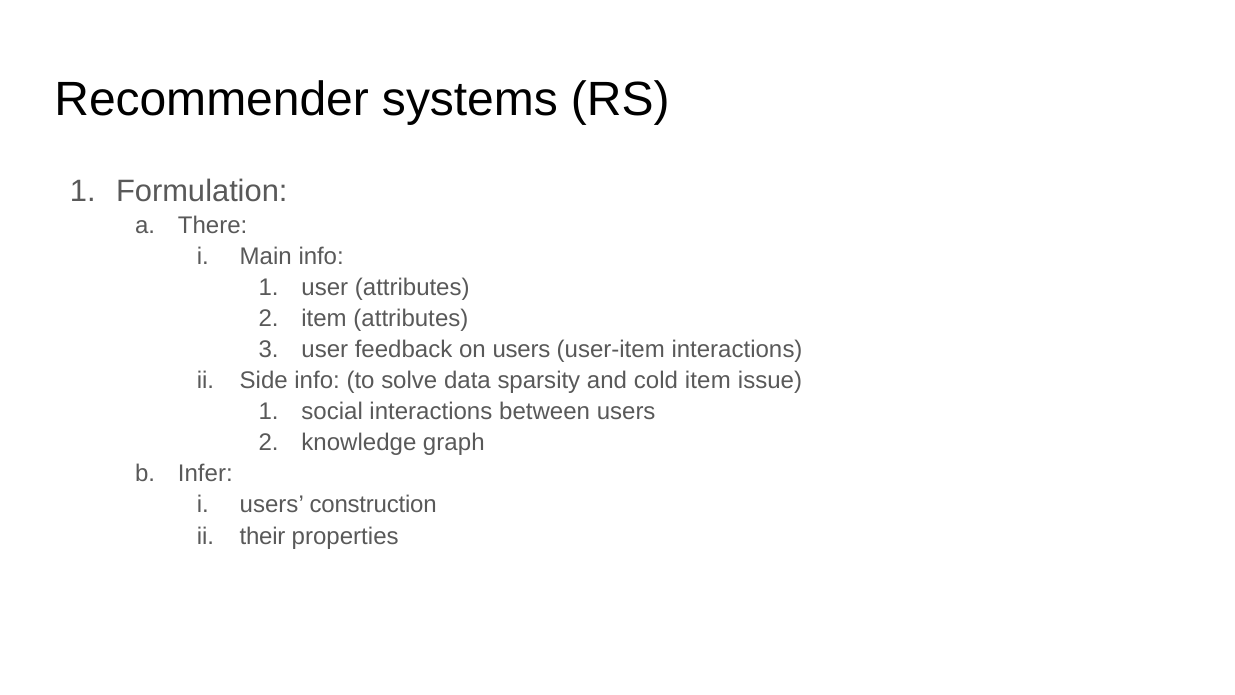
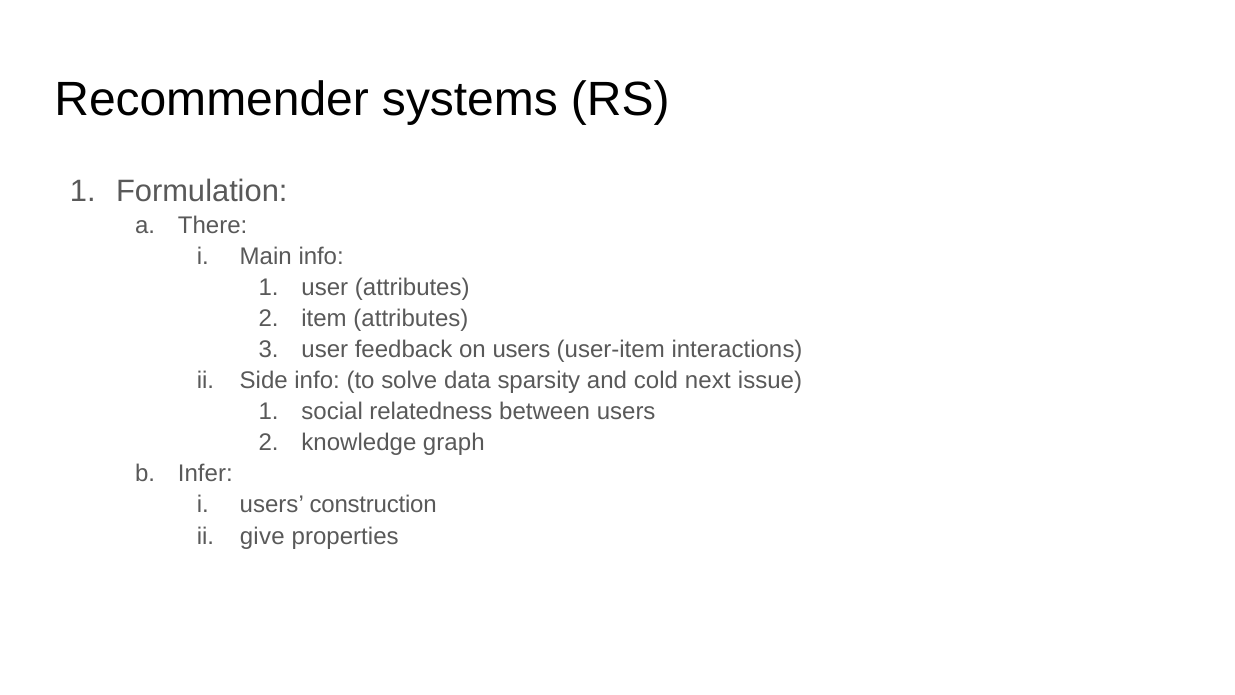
cold item: item -> next (708, 381)
social interactions: interactions -> relatedness (431, 412)
their: their -> give (262, 536)
